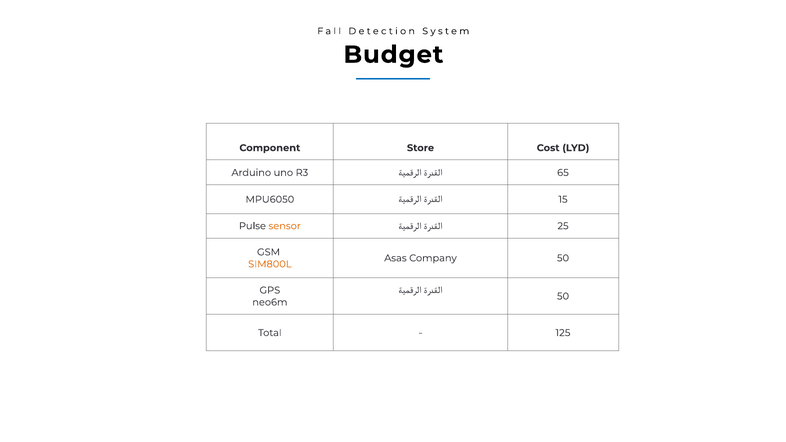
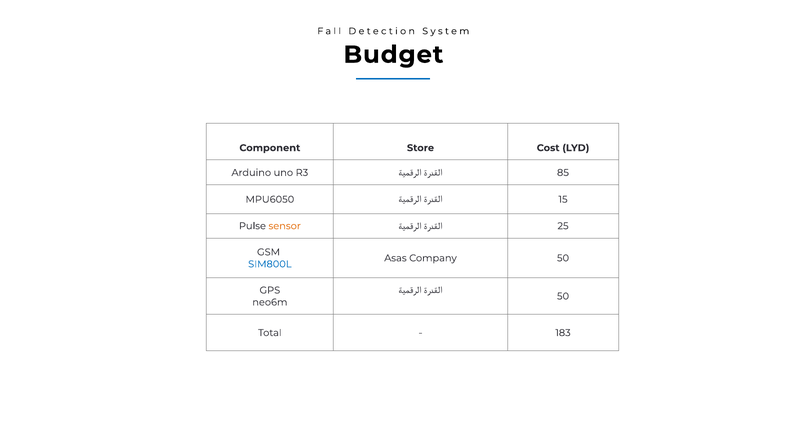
65: 65 -> 85 (563, 173)
SIM800L colour: orange -> blue (270, 264)
125: 125 -> 183 (563, 333)
